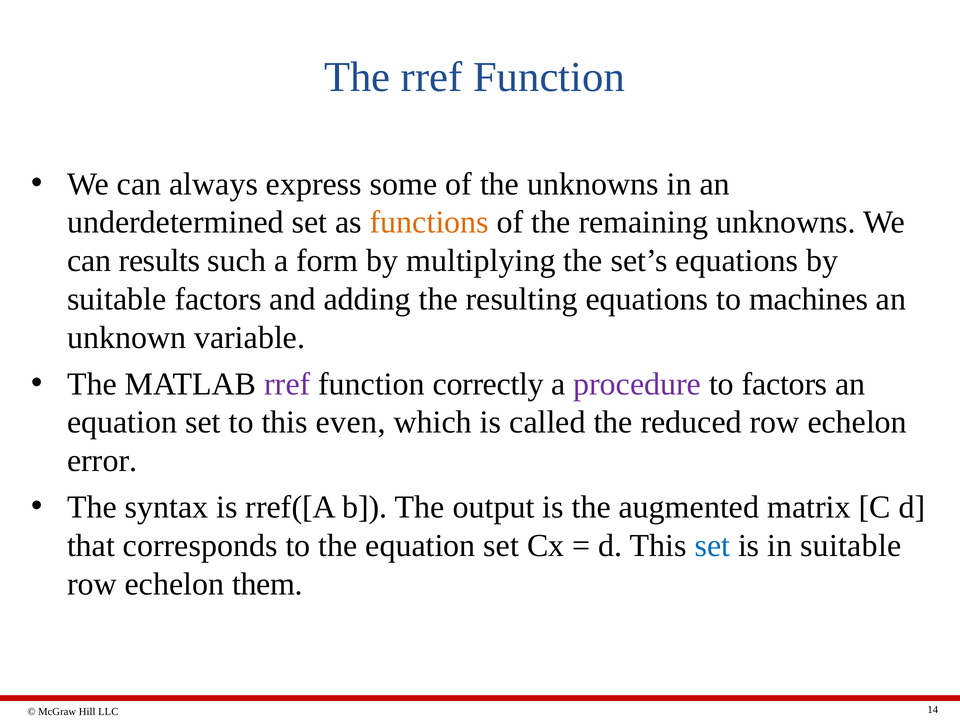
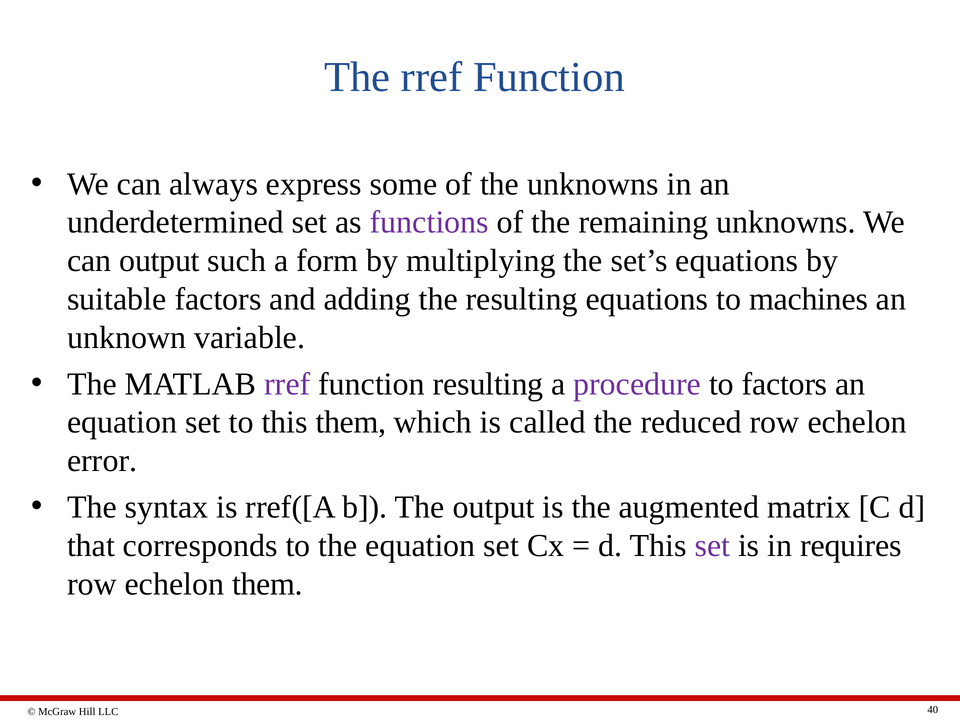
functions colour: orange -> purple (429, 222)
can results: results -> output (160, 261)
function correctly: correctly -> resulting (488, 384)
this even: even -> them (351, 422)
set colour: blue -> purple (712, 546)
in suitable: suitable -> requires (851, 546)
14: 14 -> 40 (933, 710)
